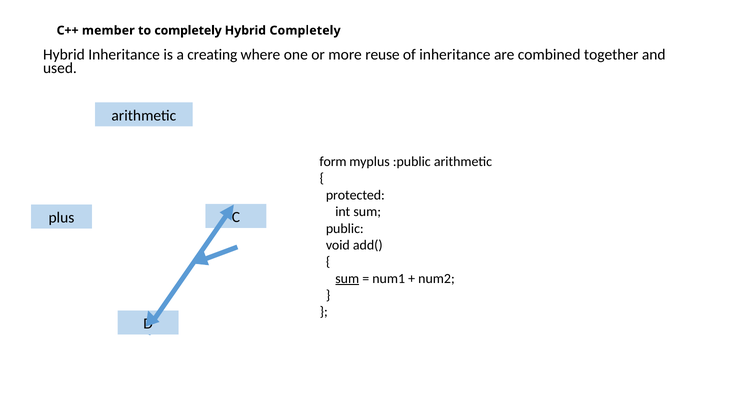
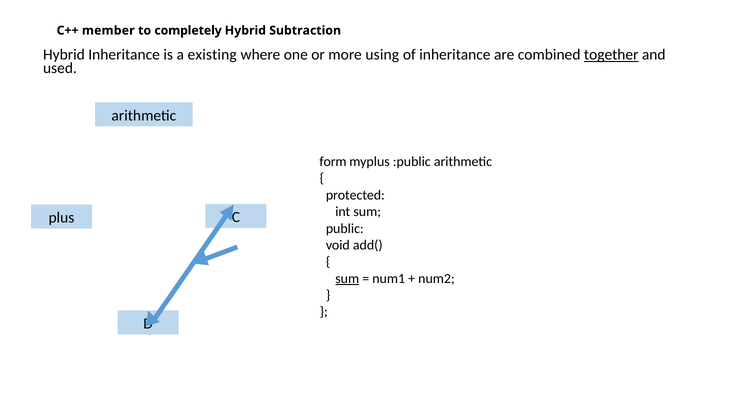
Hybrid Completely: Completely -> Subtraction (305, 31)
creating: creating -> existing (212, 55)
reuse: reuse -> using (382, 55)
together underline: none -> present (611, 55)
